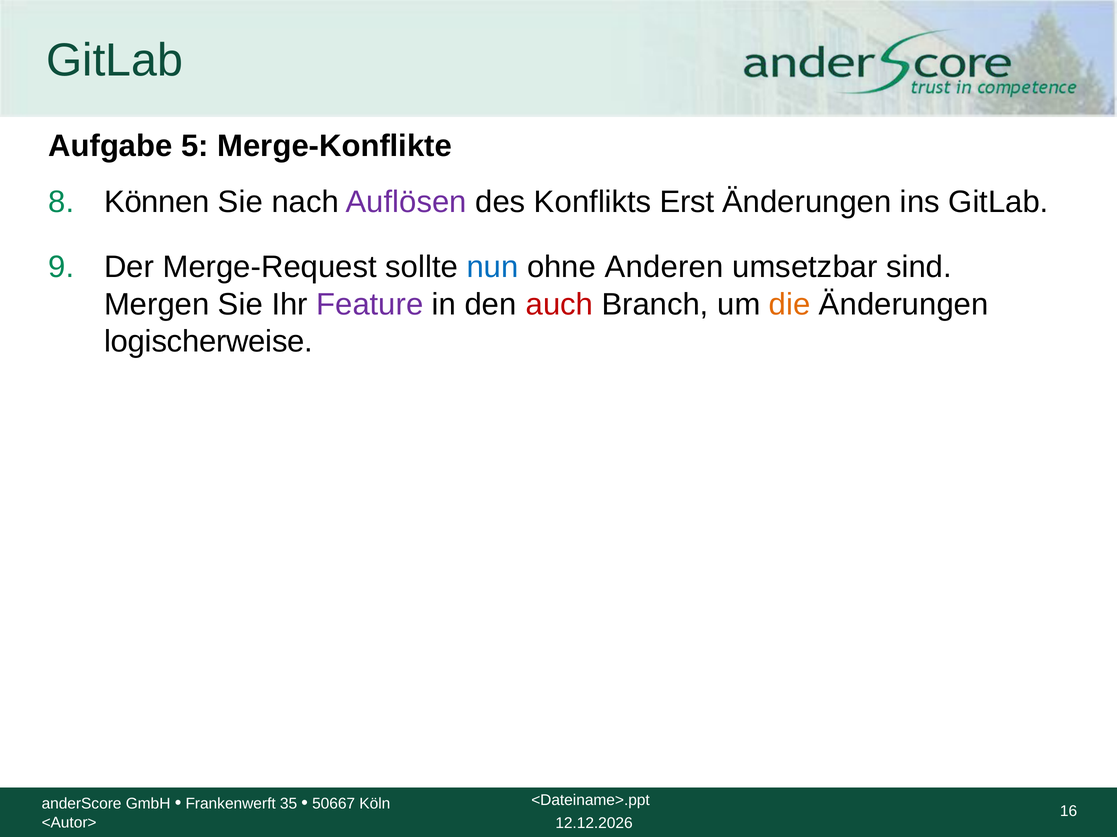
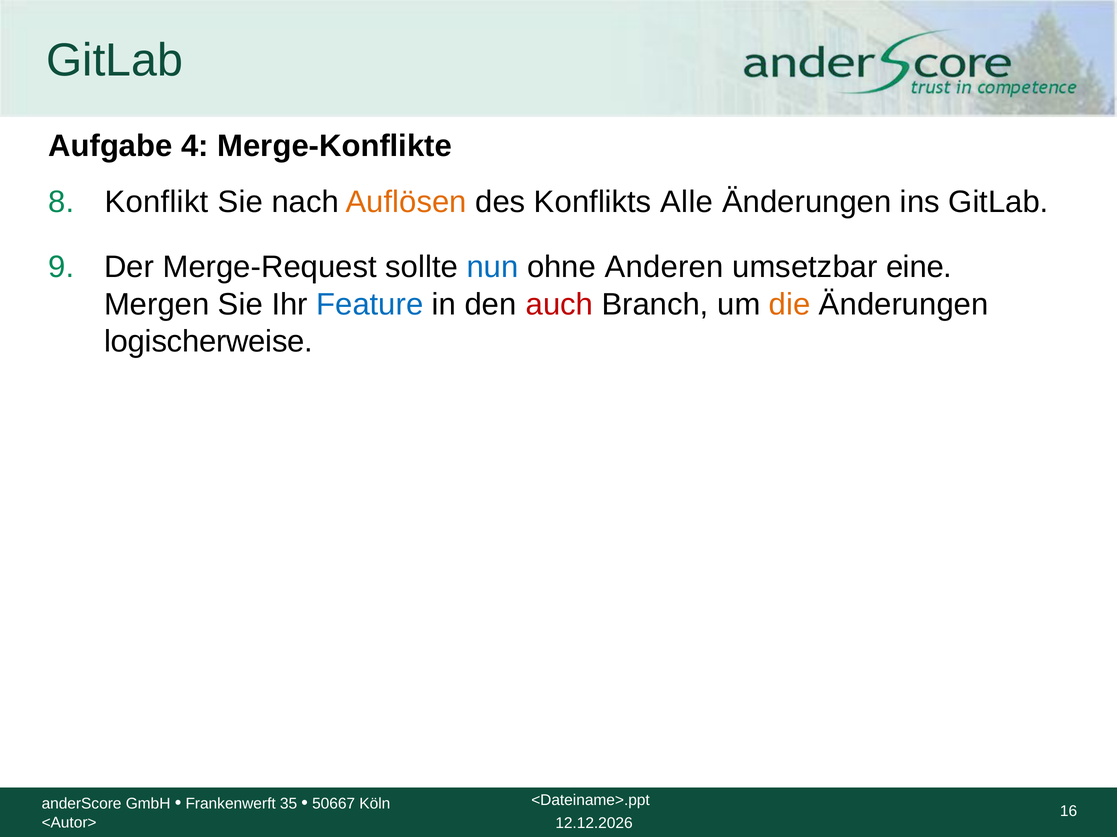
5: 5 -> 4 (195, 146)
Können: Können -> Konflikt (157, 202)
Auflösen colour: purple -> orange (406, 202)
Erst: Erst -> Alle (687, 202)
sind: sind -> eine (919, 267)
Feature colour: purple -> blue (370, 305)
